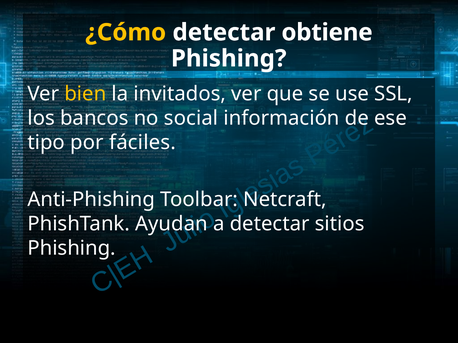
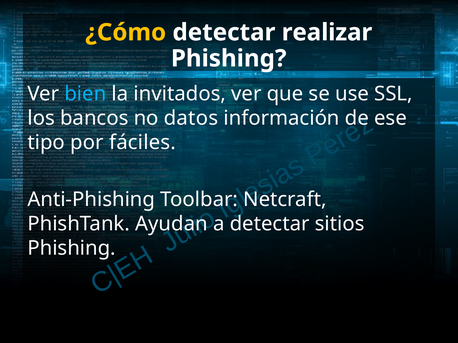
obtiene: obtiene -> realizar (327, 32)
bien colour: yellow -> light blue (85, 94)
social: social -> datos (191, 118)
